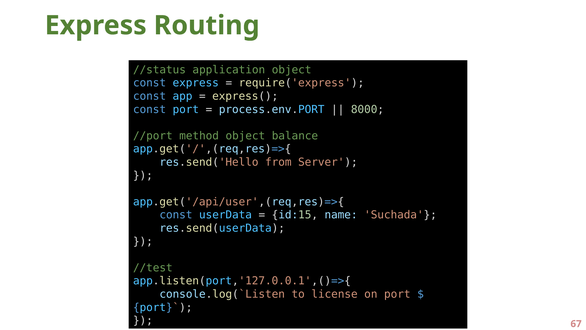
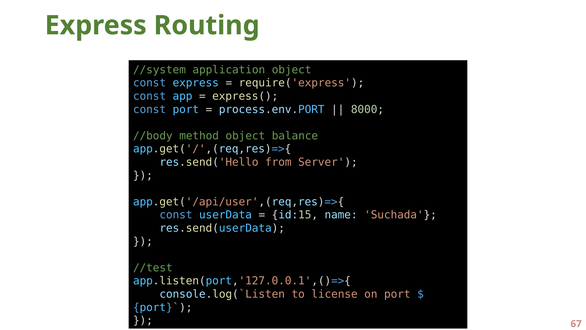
//status: //status -> //system (159, 70)
//port: //port -> //body (153, 136)
